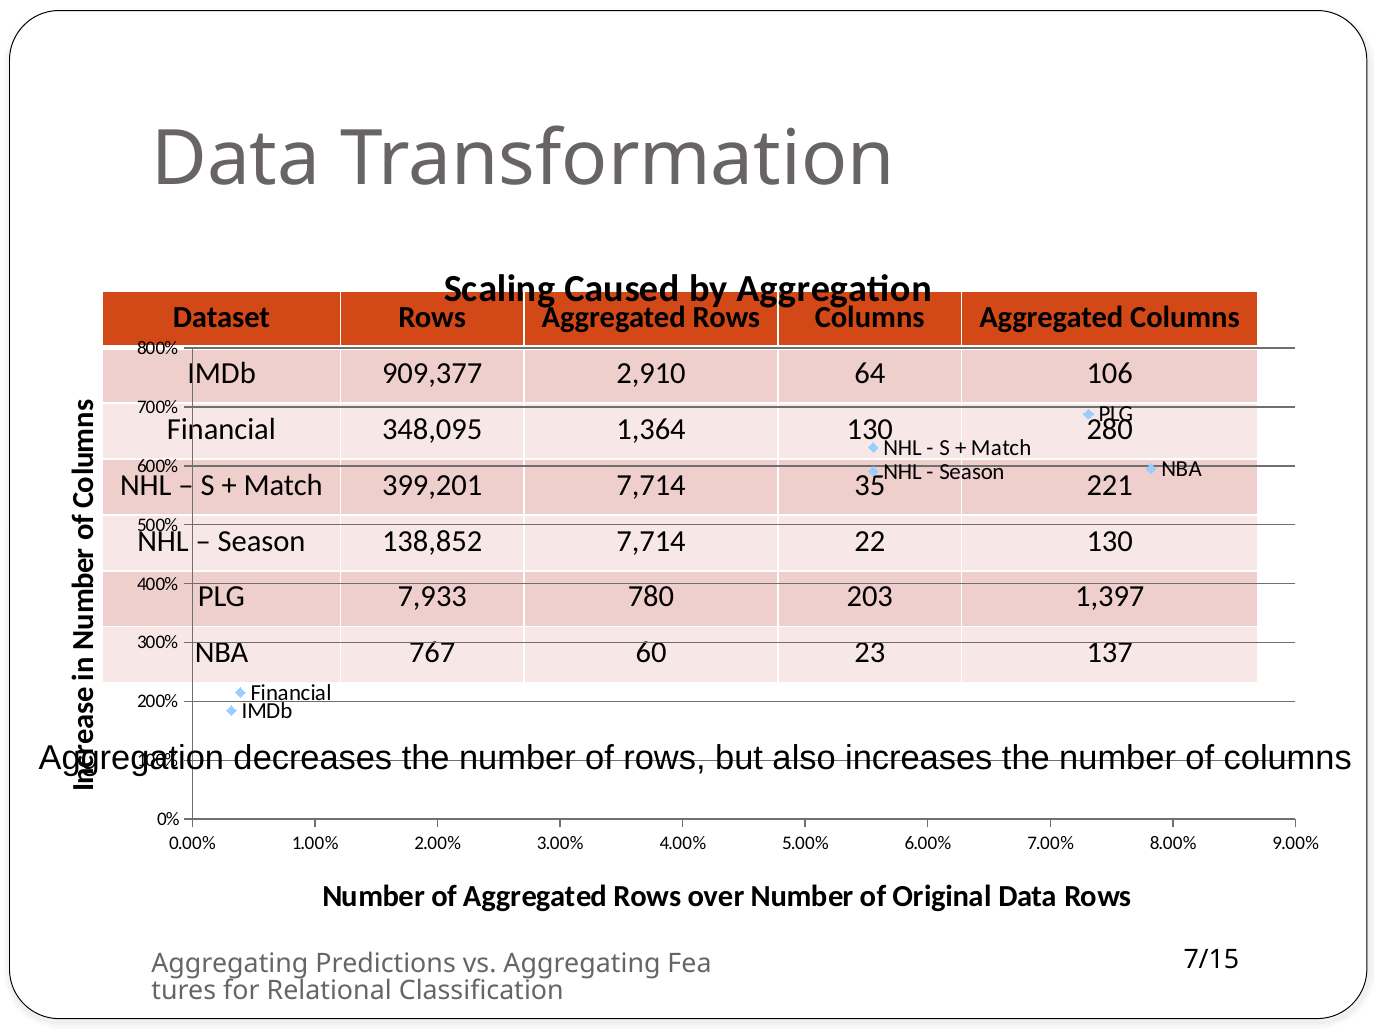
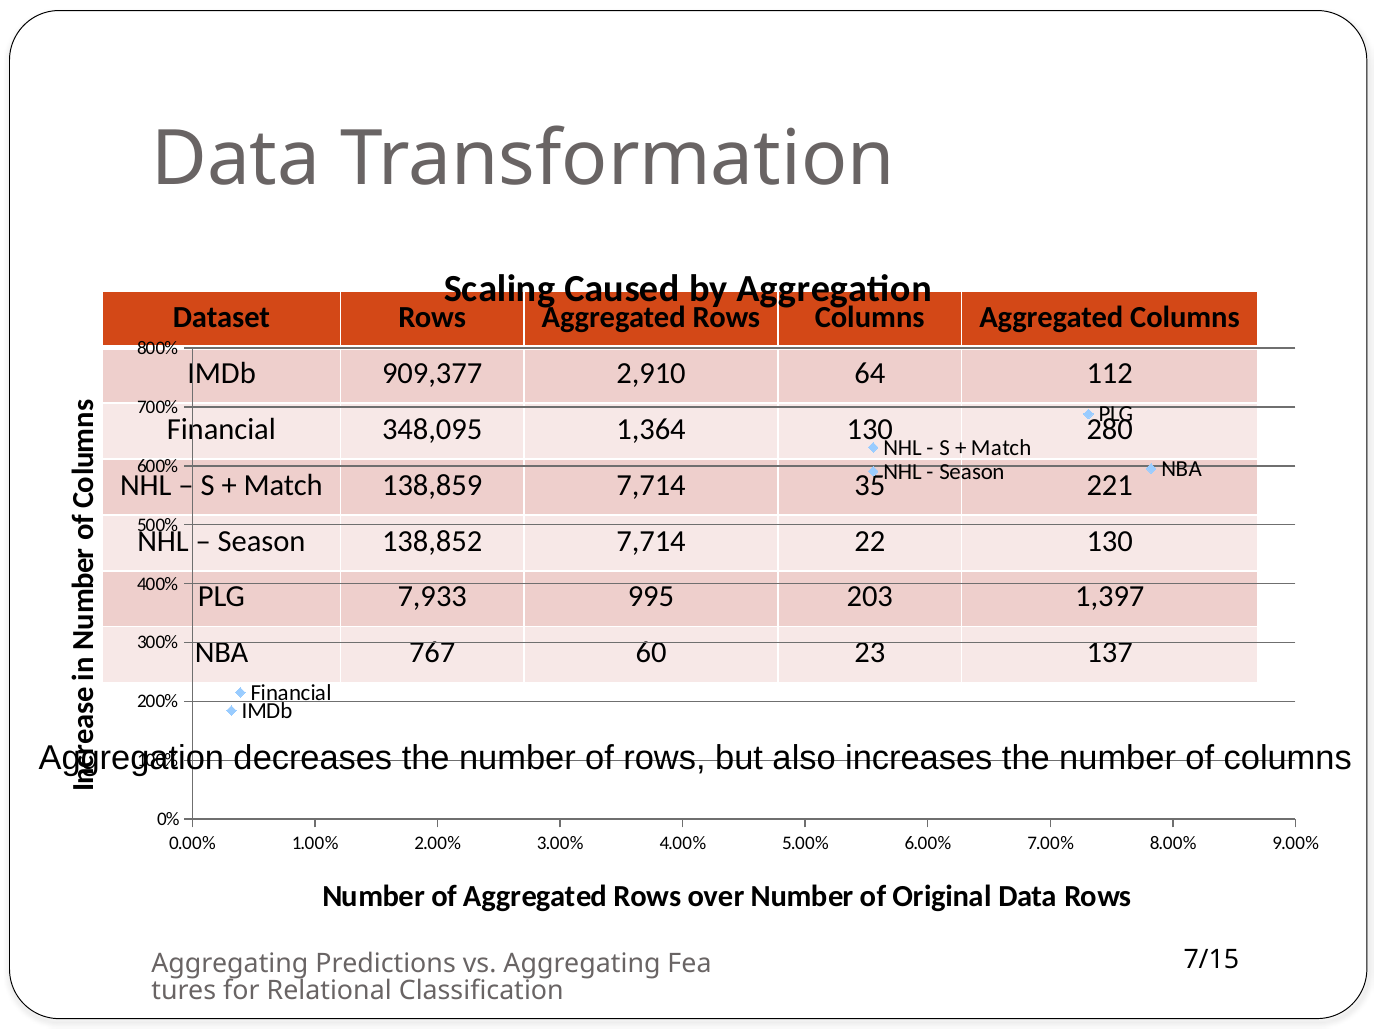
106: 106 -> 112 (1110, 373)
399,201: 399,201 -> 138,859 (432, 485)
780: 780 -> 995 (651, 597)
